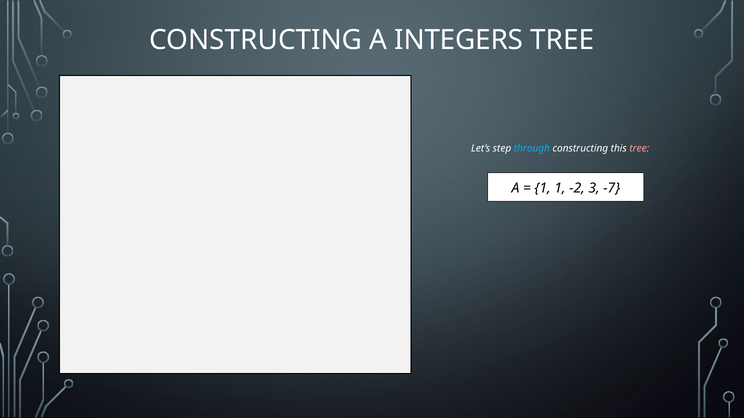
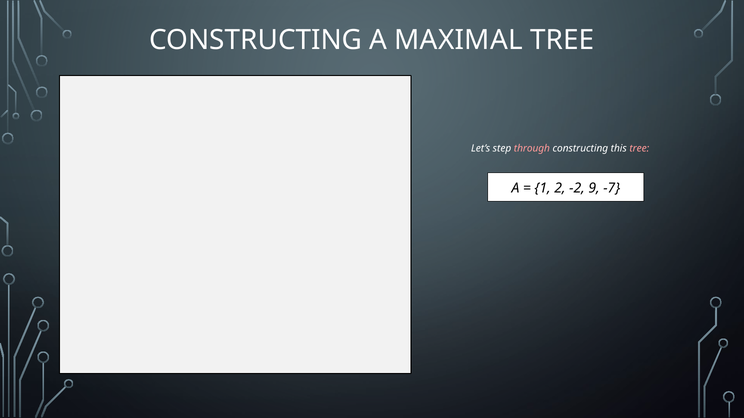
INTEGERS: INTEGERS -> MAXIMAL (459, 40)
through colour: light blue -> pink (532, 149)
1 1: 1 -> 2 (560, 188)
3: 3 -> 9 (594, 188)
